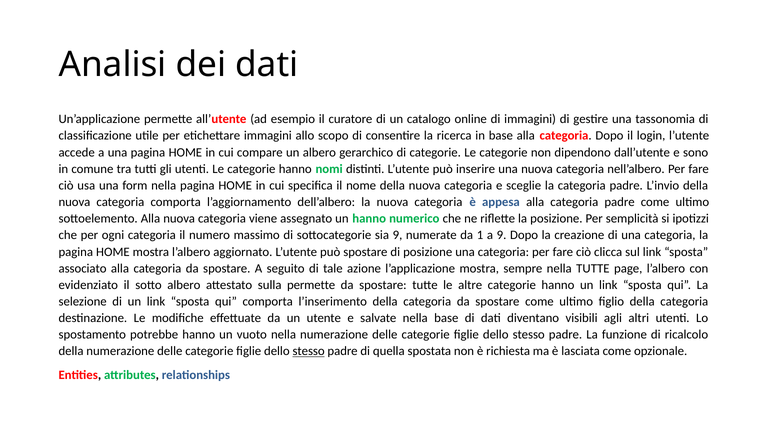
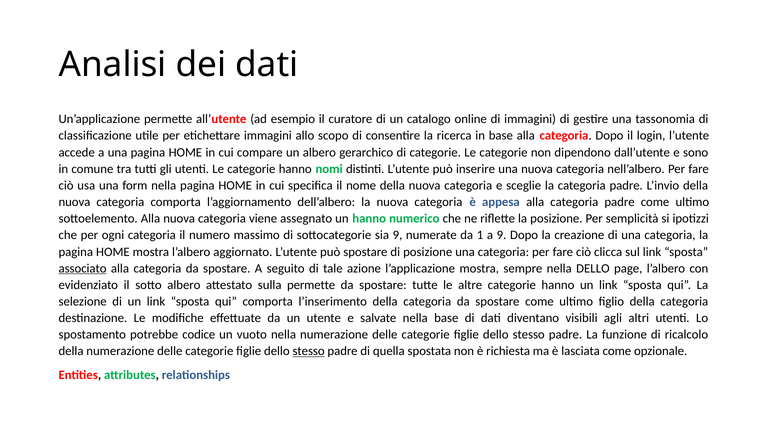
associato underline: none -> present (83, 268)
nella TUTTE: TUTTE -> DELLO (593, 268)
potrebbe hanno: hanno -> codice (199, 335)
